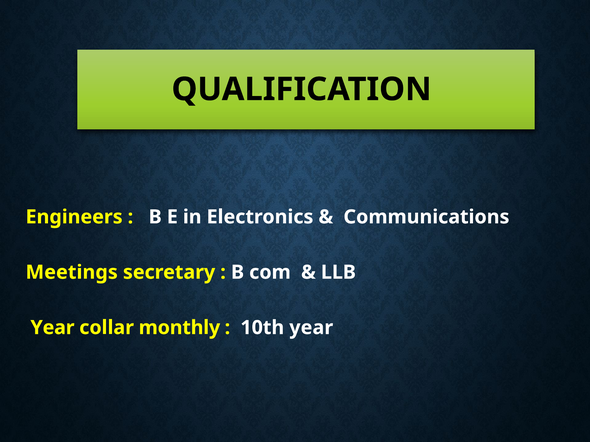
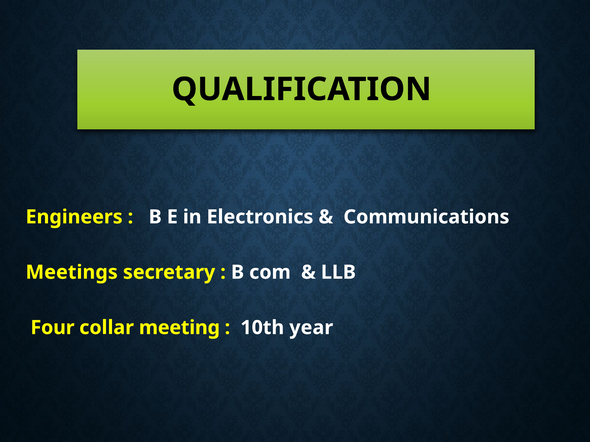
Year: Year -> Four (52, 328)
monthly: monthly -> meeting (179, 328)
